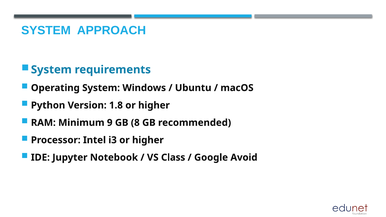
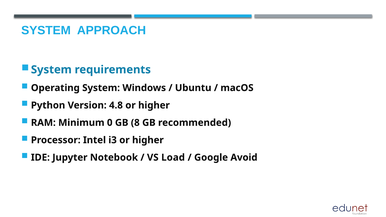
1.8: 1.8 -> 4.8 (116, 105)
9: 9 -> 0 (110, 123)
Class: Class -> Load (173, 158)
